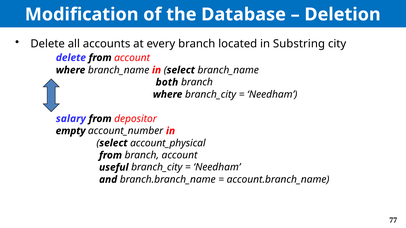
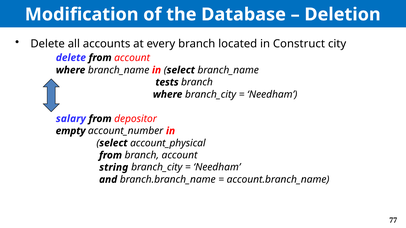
Substring: Substring -> Construct (299, 44)
both: both -> tests (167, 82)
useful: useful -> string (114, 168)
